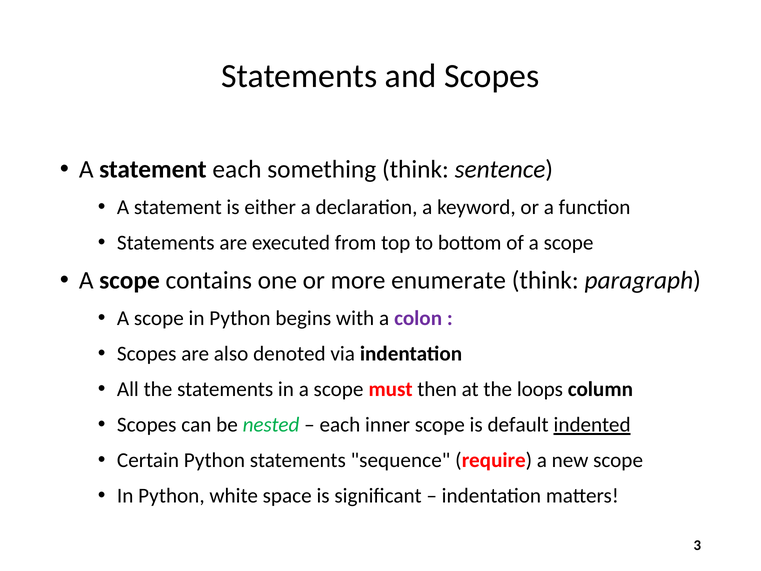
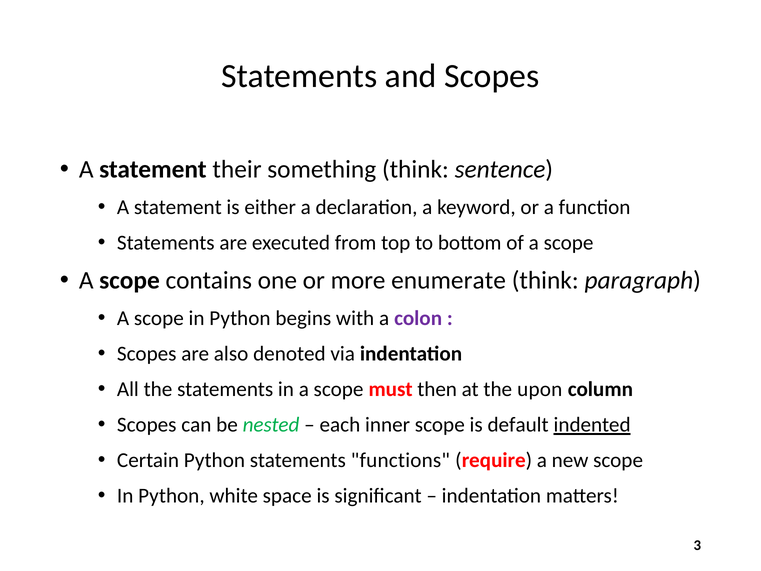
statement each: each -> their (237, 169)
loops: loops -> upon (540, 389)
sequence: sequence -> functions (400, 460)
